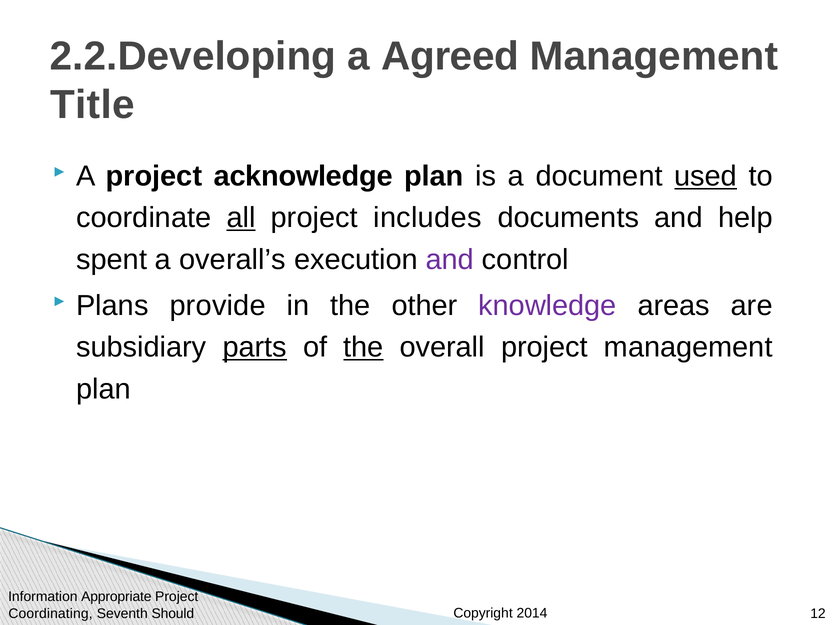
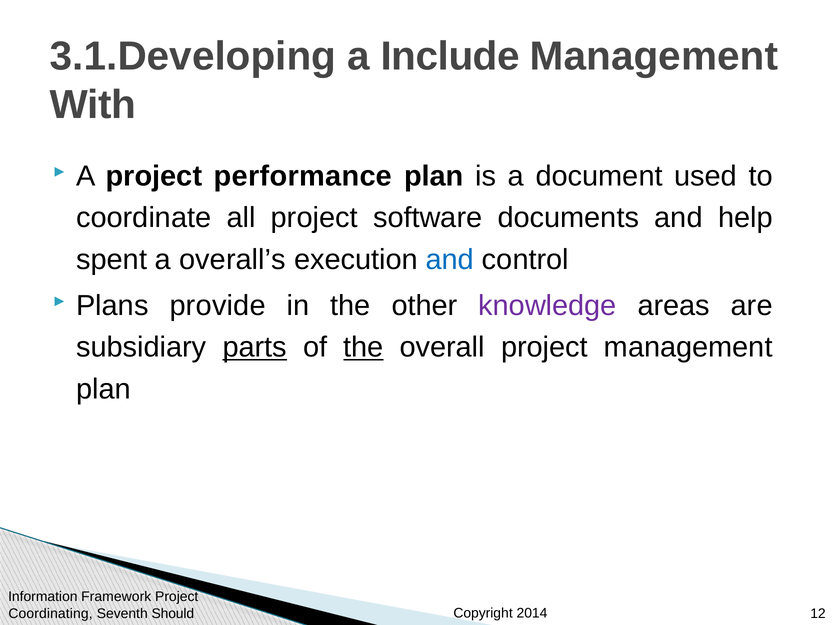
2.2.Developing: 2.2.Developing -> 3.1.Developing (193, 56)
Agreed: Agreed -> Include (450, 56)
Title: Title -> With (93, 105)
acknowledge: acknowledge -> performance (303, 176)
used underline: present -> none (706, 176)
all underline: present -> none (241, 218)
includes: includes -> software (428, 218)
and colour: purple -> blue (450, 260)
Appropriate: Appropriate -> Framework (116, 597)
